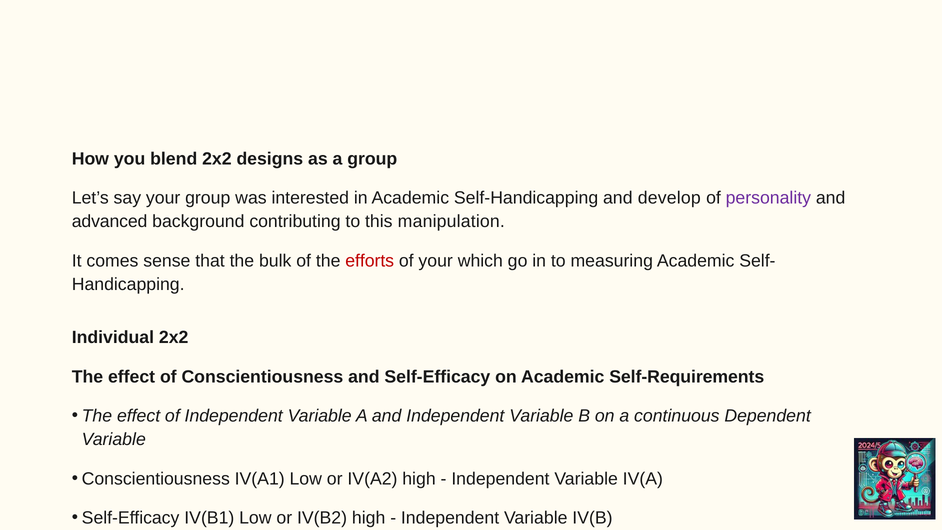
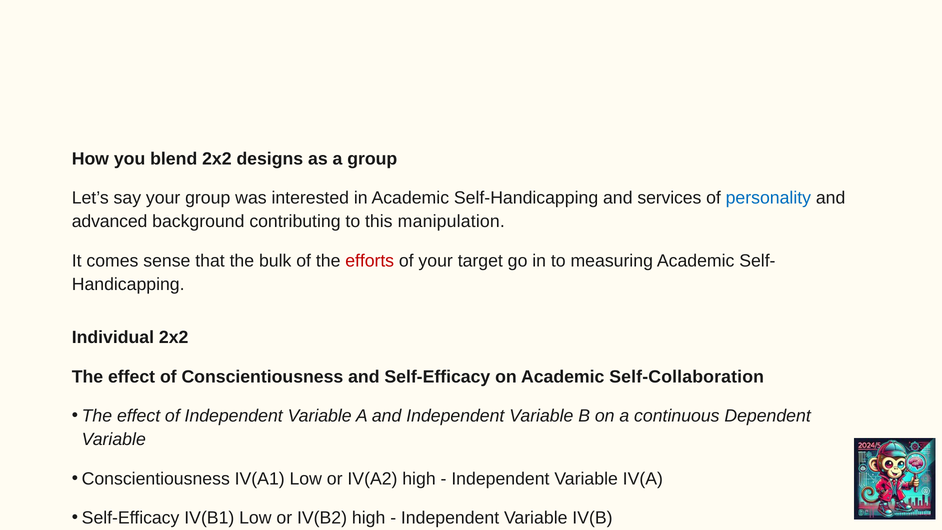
and develop: develop -> services (669, 198)
personality colour: purple -> blue (768, 198)
your which: which -> target (480, 261)
Self-Requirements: Self-Requirements -> Self-Collaboration (687, 377)
